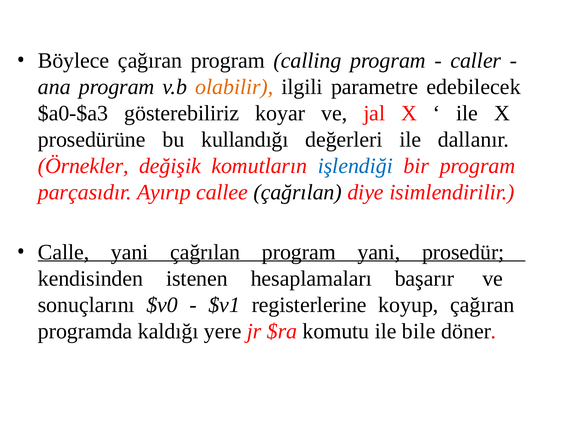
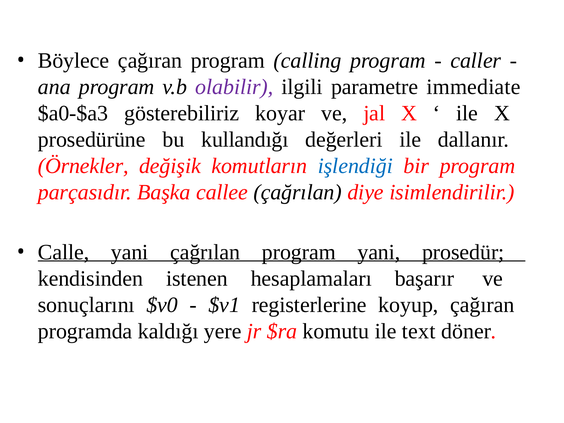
olabilir colour: orange -> purple (234, 87)
edebilecek: edebilecek -> immediate (474, 87)
Ayırıp: Ayırıp -> Başka (164, 192)
bile: bile -> text (419, 331)
